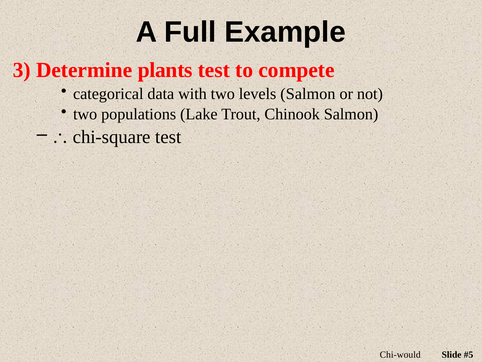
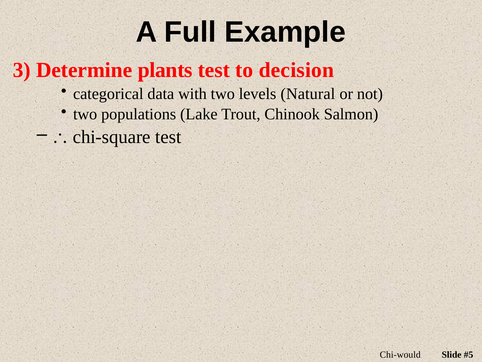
compete: compete -> decision (296, 70)
levels Salmon: Salmon -> Natural (308, 94)
